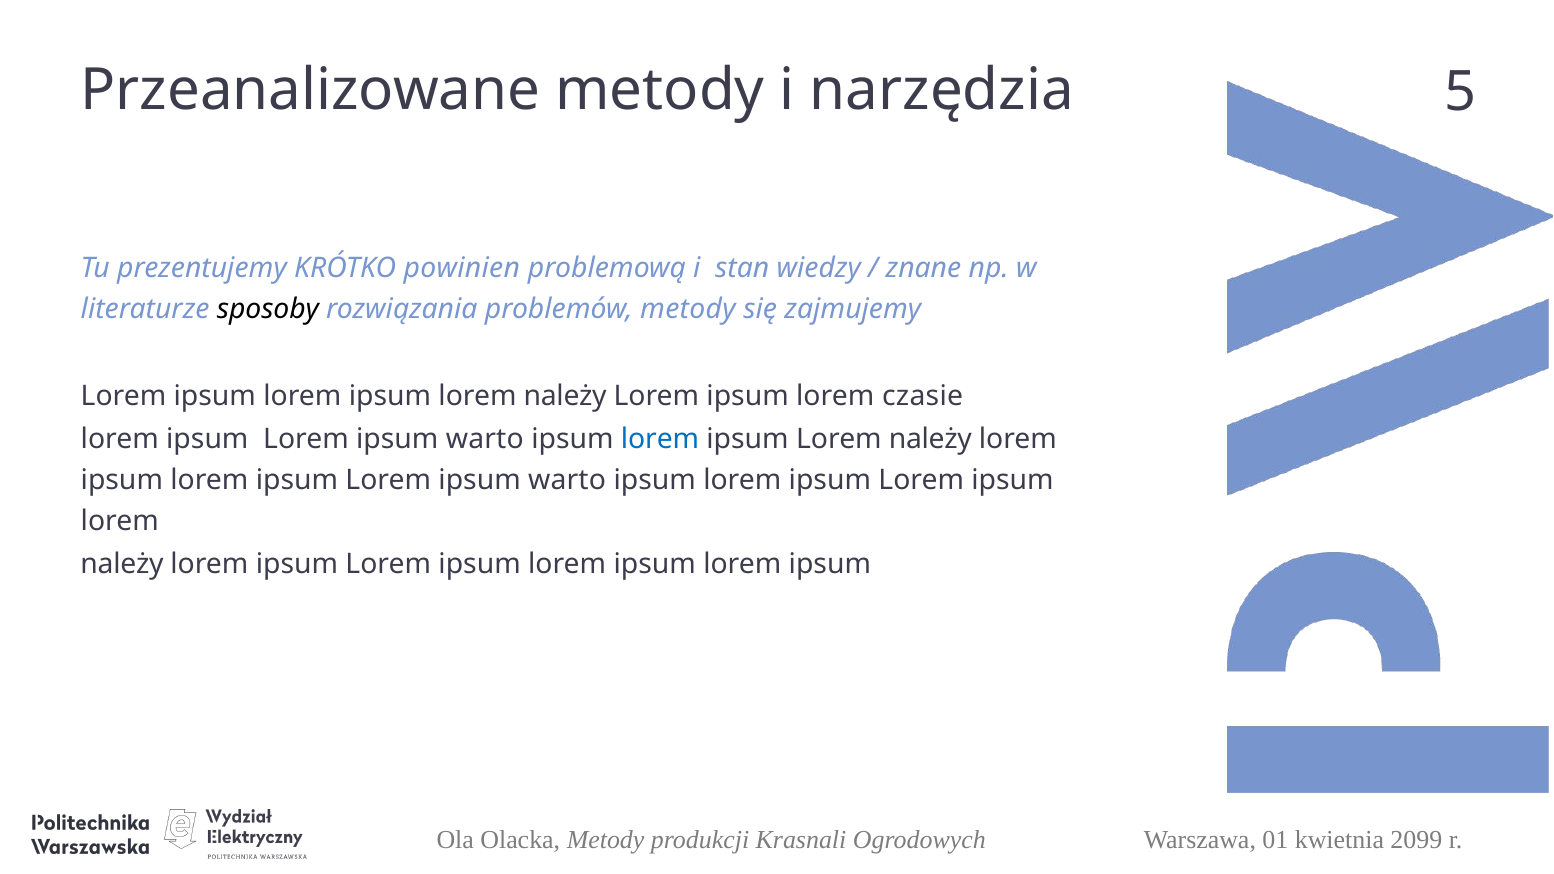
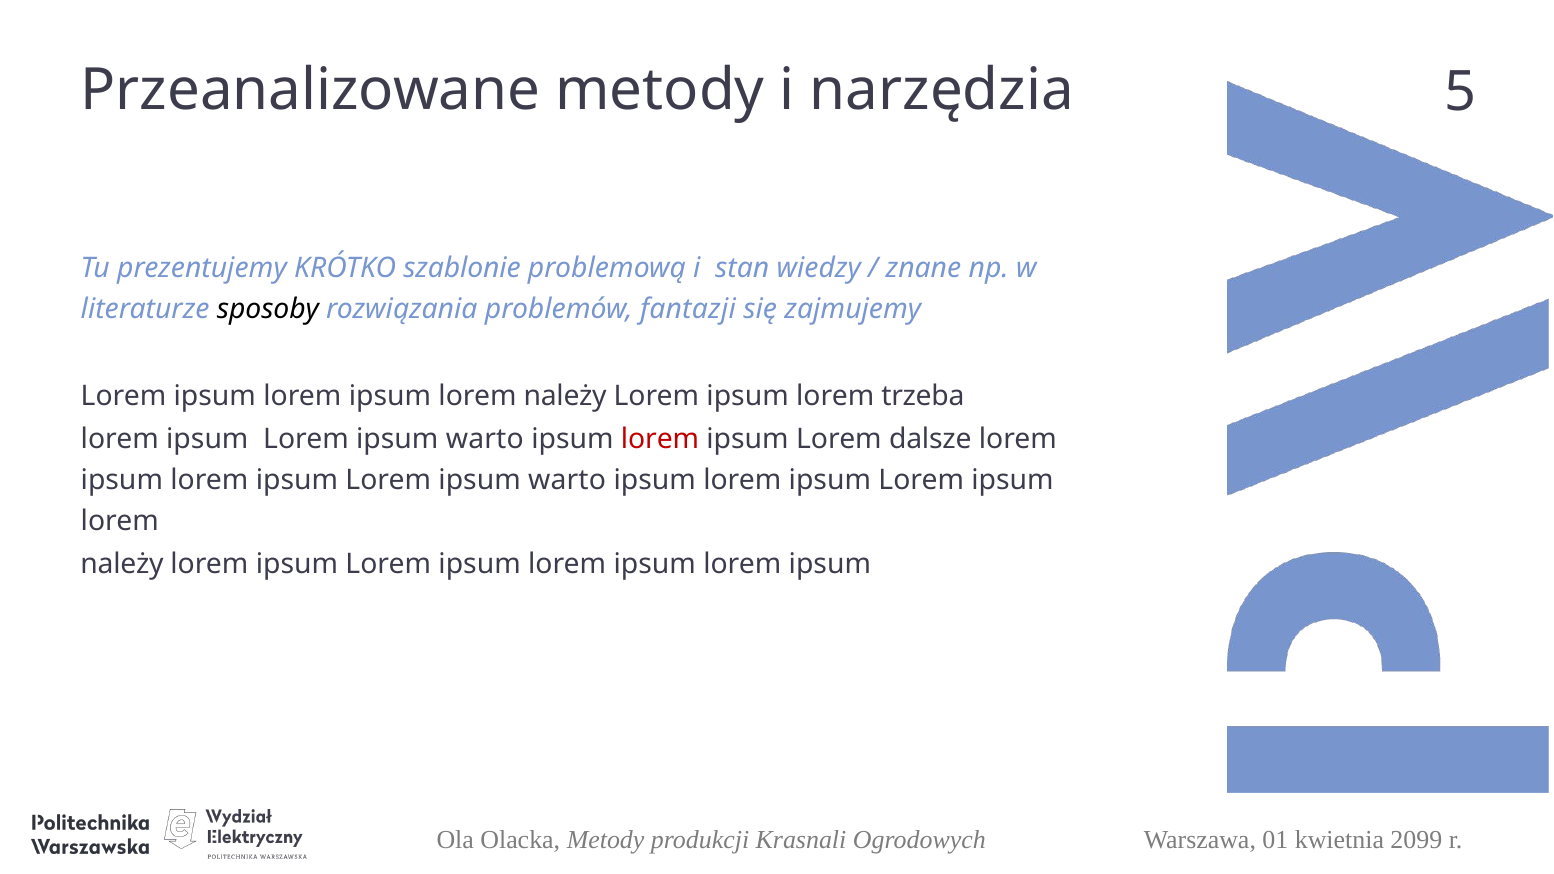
powinien: powinien -> szablonie (462, 269)
problemów metody: metody -> fantazji (688, 309)
czasie: czasie -> trzeba (923, 396)
lorem colour: blue -> red (660, 439)
należy: należy -> dalsze (930, 439)
